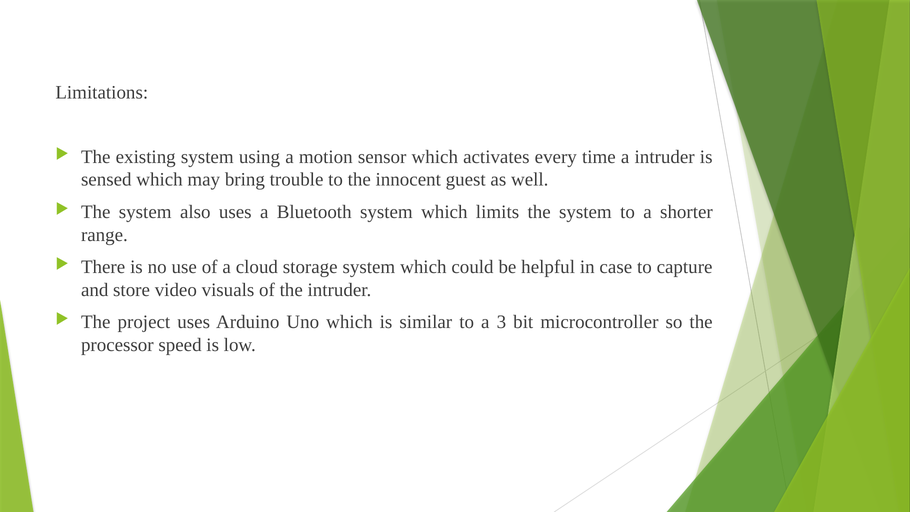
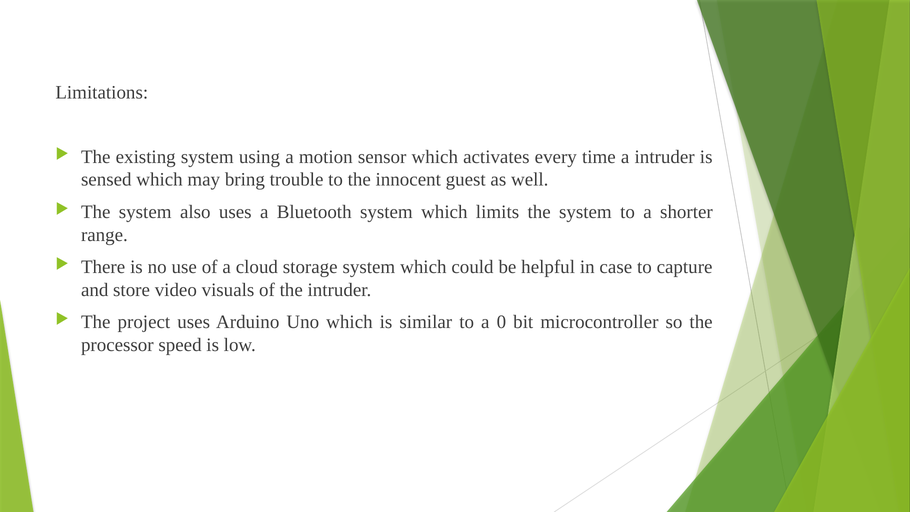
3: 3 -> 0 (501, 322)
